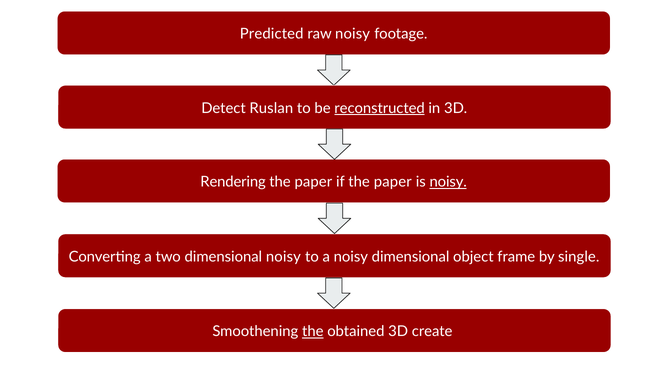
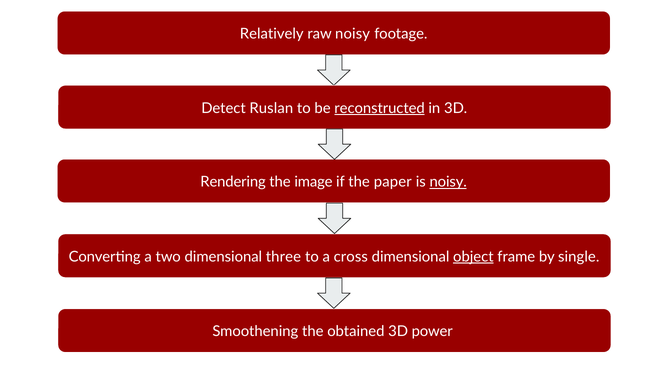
Predicted: Predicted -> Relatively (272, 34)
paper: paper -> image (313, 182)
dimensional noisy: noisy -> three (283, 257)
a noisy: noisy -> cross (351, 257)
object underline: none -> present (473, 257)
the underline: present -> none (313, 332)
create: create -> power (432, 332)
